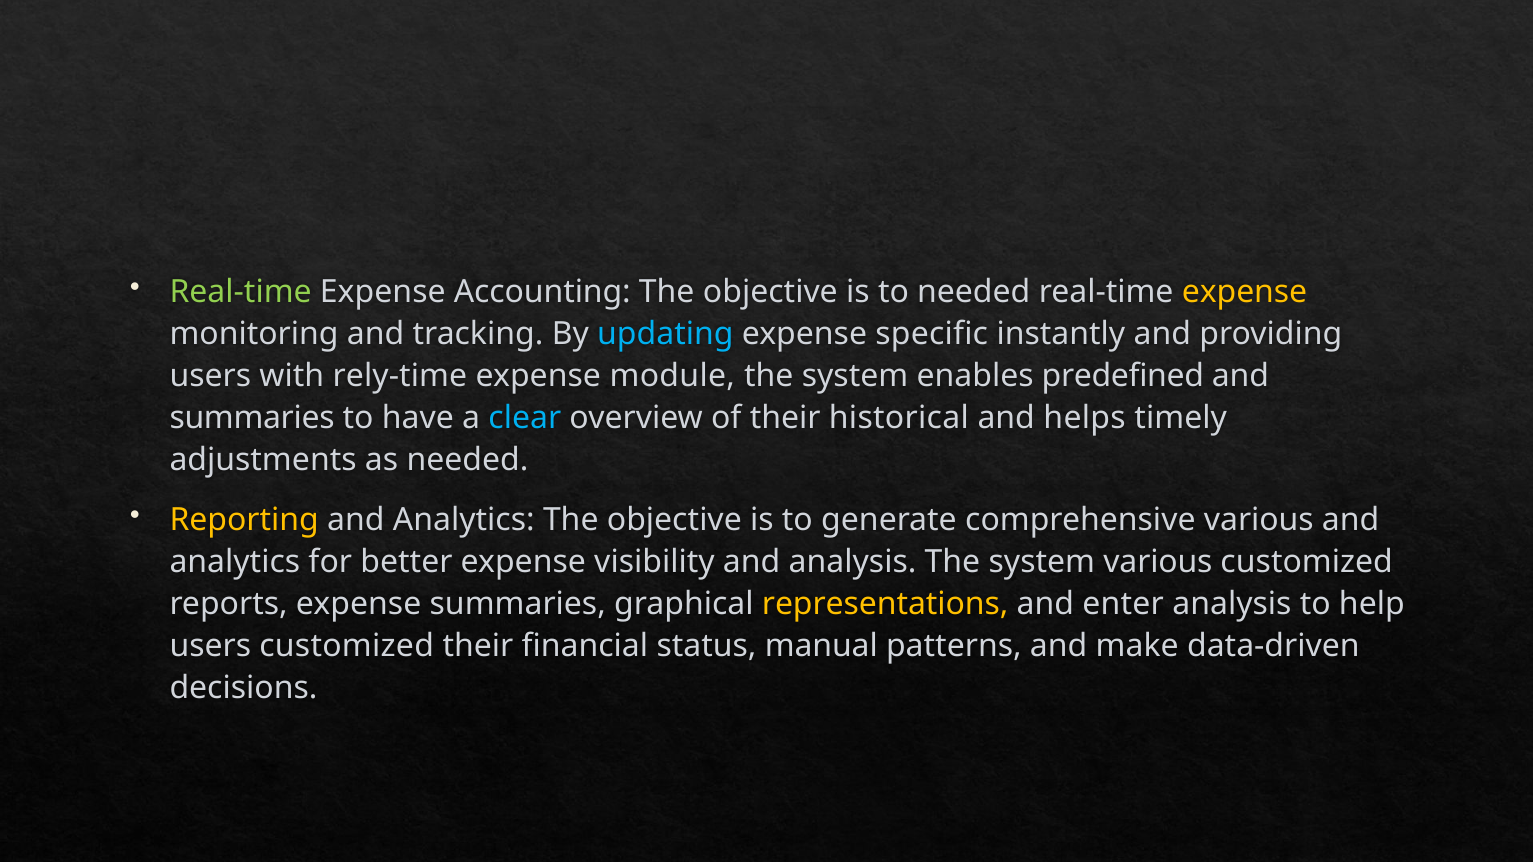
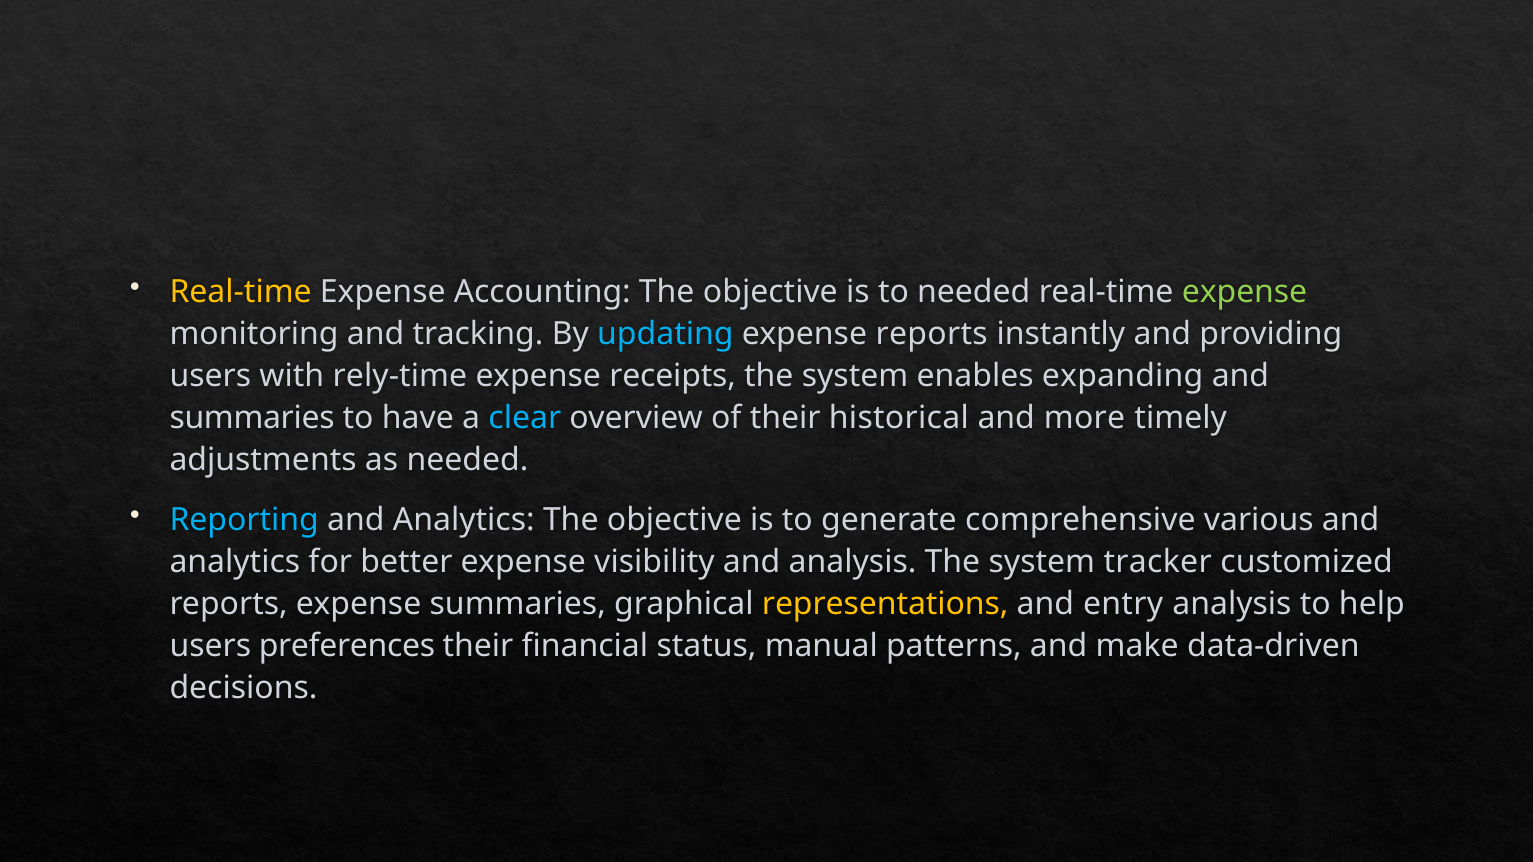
Real-time colour: light green -> yellow (241, 292)
expense colour: yellow -> light green (1245, 292)
expense specific: specific -> reports (932, 334)
module: module -> receipts (673, 376)
predefined: predefined -> expanding (1123, 376)
helps: helps -> more (1085, 418)
Reporting colour: yellow -> light blue (244, 520)
system various: various -> tracker (1158, 562)
enter: enter -> entry (1123, 604)
users customized: customized -> preferences (347, 646)
